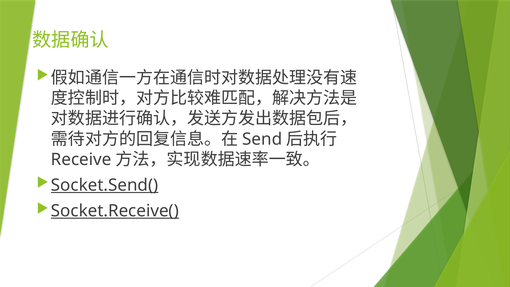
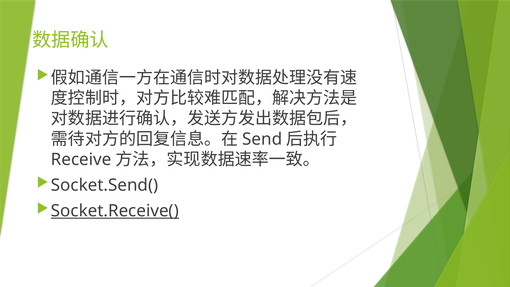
Socket.Send( underline: present -> none (105, 185)
